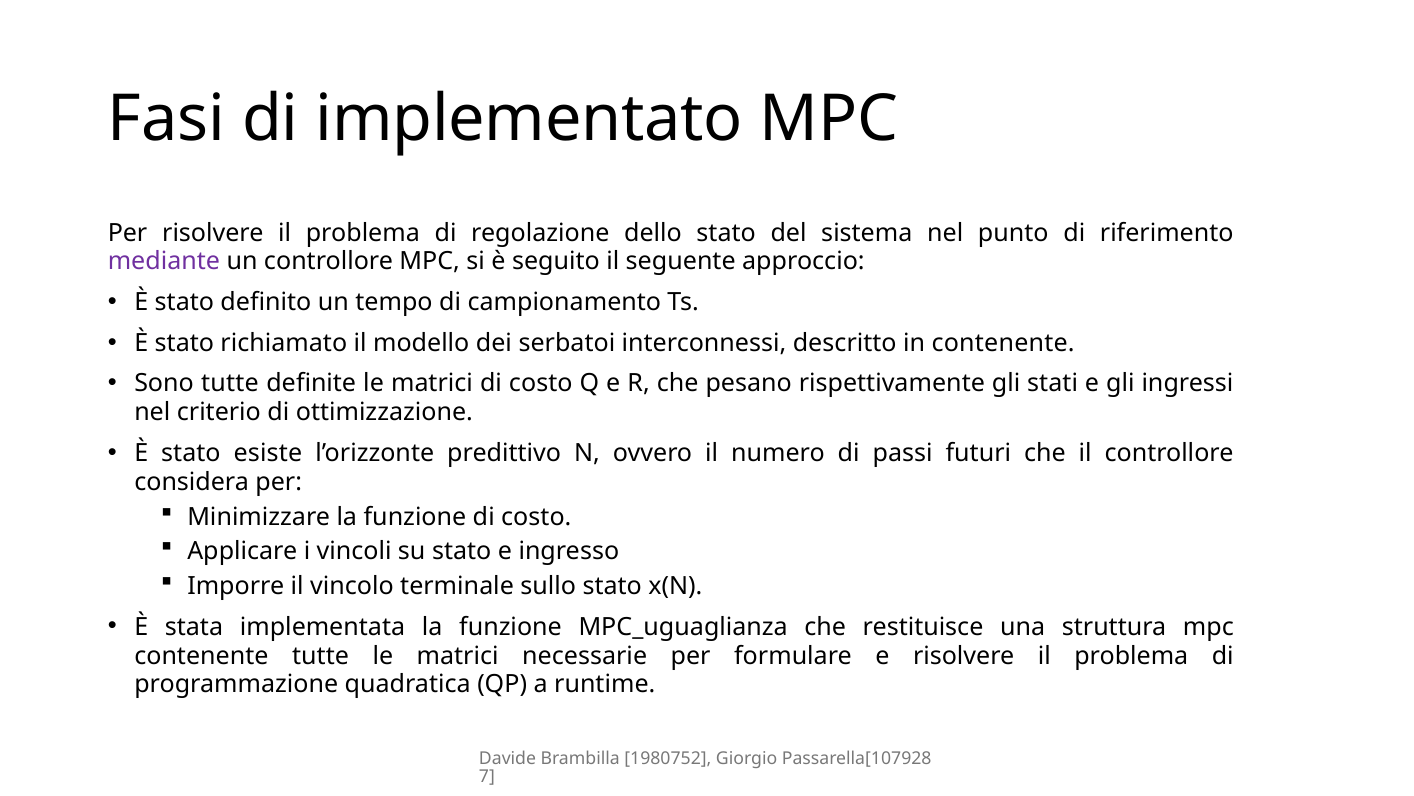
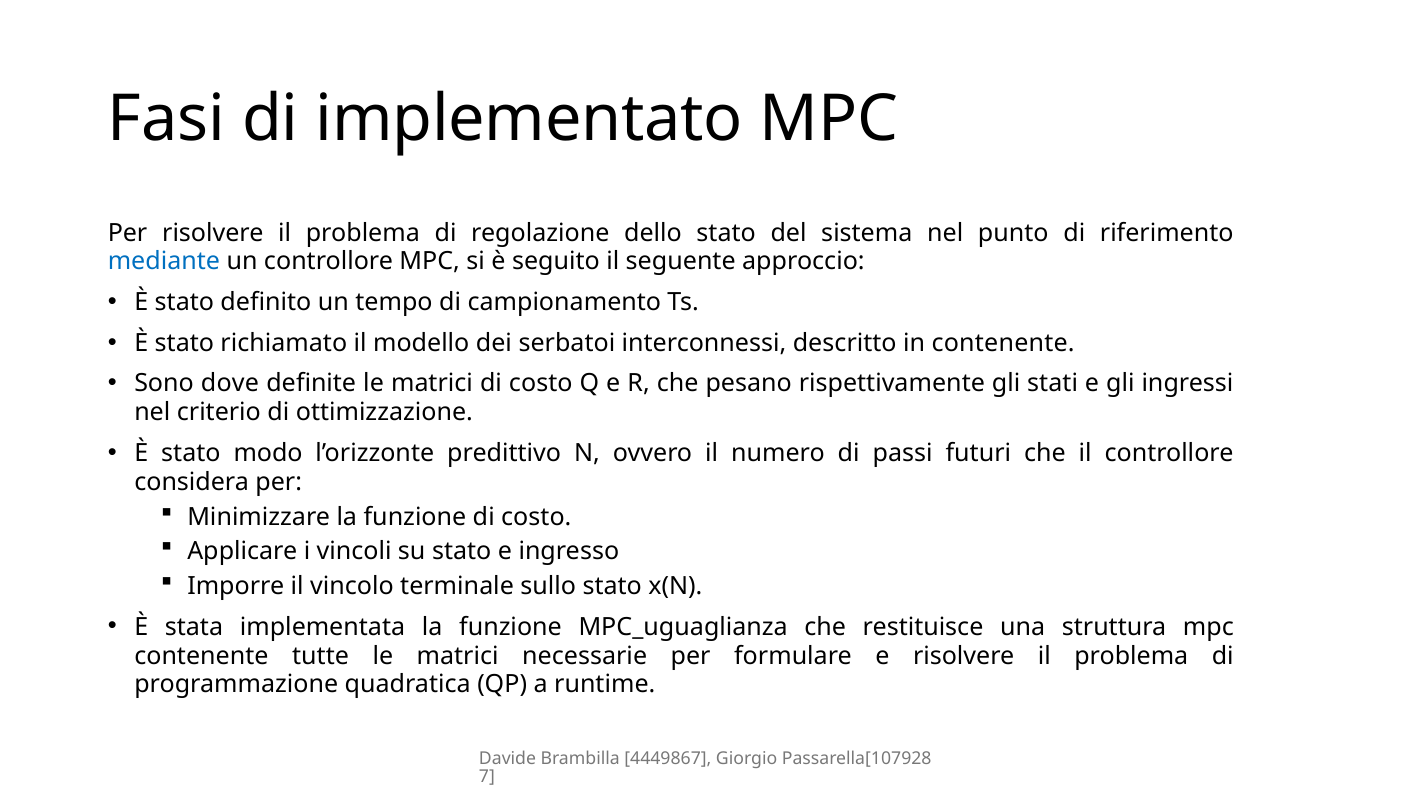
mediante colour: purple -> blue (164, 261)
Sono tutte: tutte -> dove (230, 383)
esiste: esiste -> modo (268, 453)
1980752: 1980752 -> 4449867 (668, 758)
